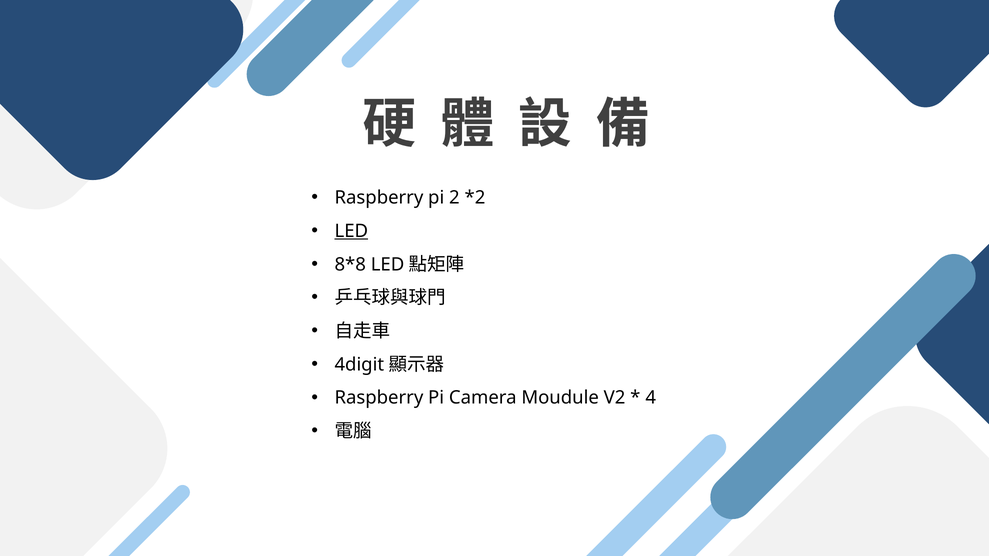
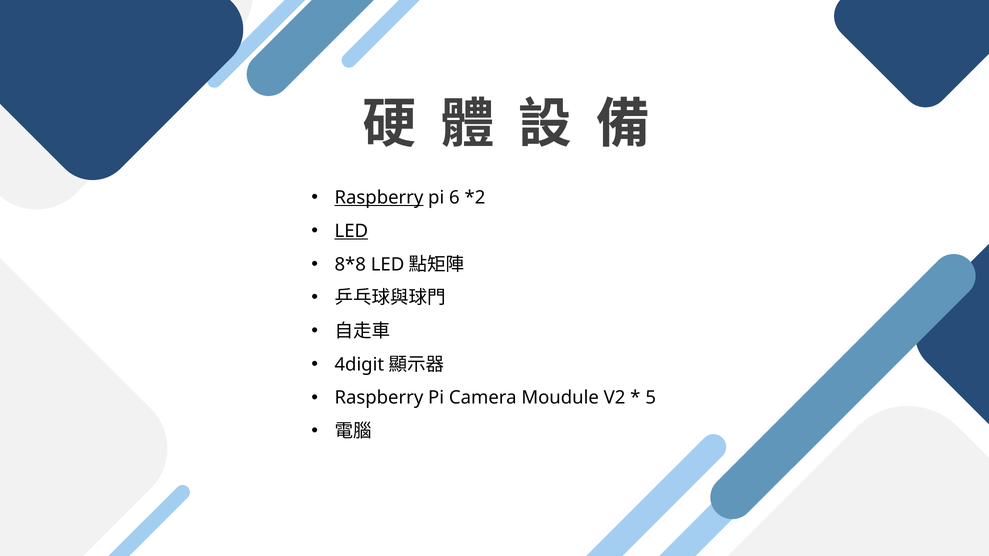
Raspberry underline: none -> present (379, 198)
2: 2 -> 6 (454, 198)
4: 4 -> 5 (651, 398)
